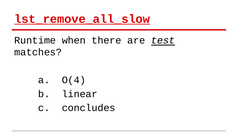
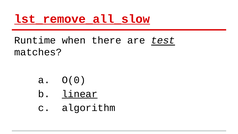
O(4: O(4 -> O(0 (74, 80)
linear underline: none -> present (80, 94)
concludes: concludes -> algorithm (89, 108)
